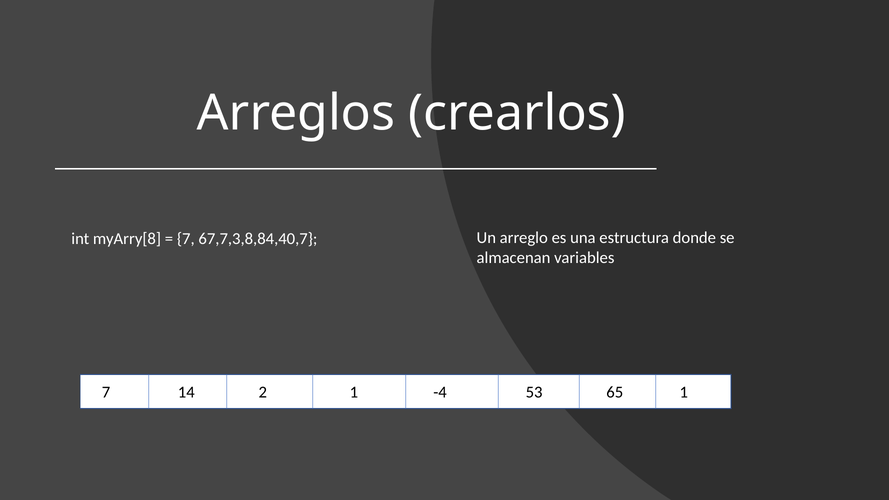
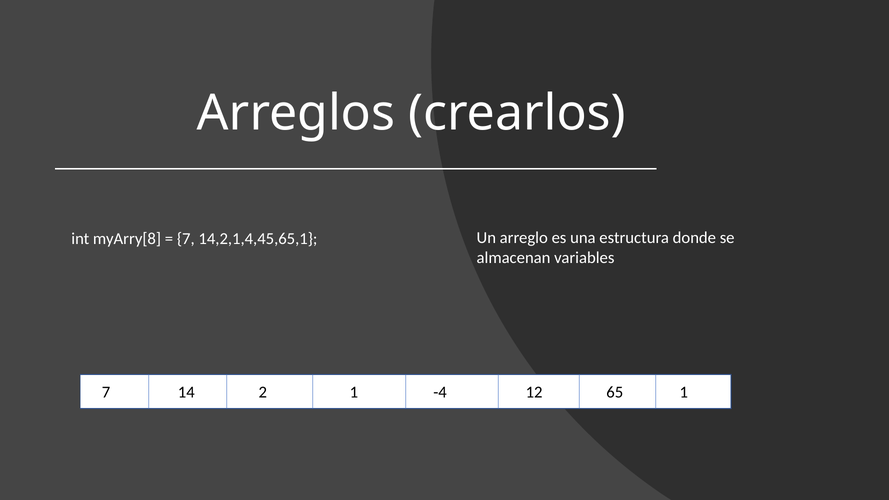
67,7,3,8,84,40,7: 67,7,3,8,84,40,7 -> 14,2,1,4,45,65,1 (258, 239)
53: 53 -> 12 (534, 393)
